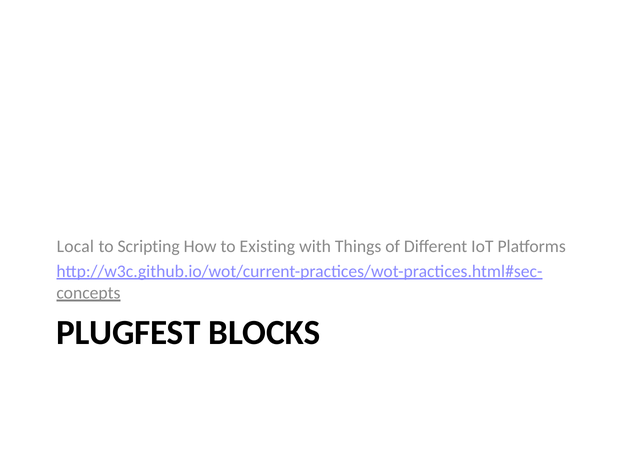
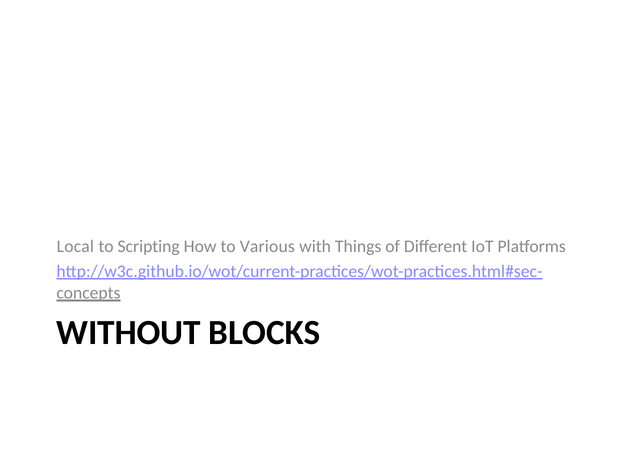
Existing: Existing -> Various (267, 246)
PLUGFEST: PLUGFEST -> WITHOUT (128, 332)
